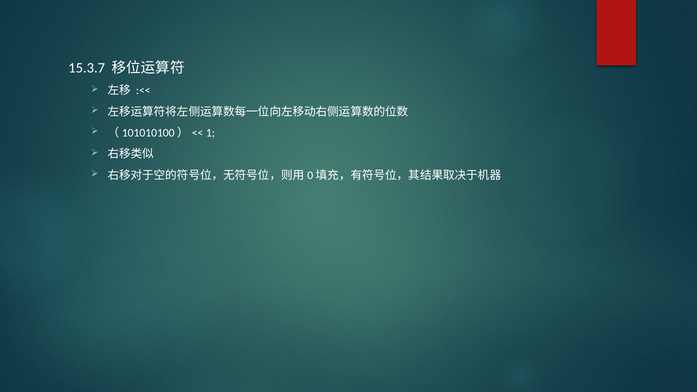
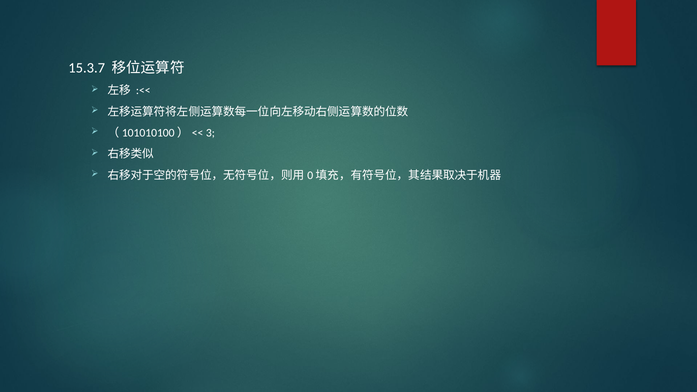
1: 1 -> 3 (210, 133)
